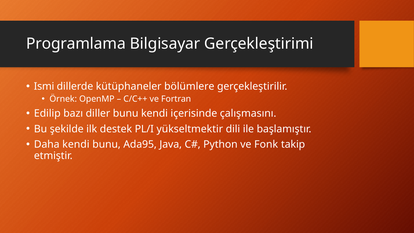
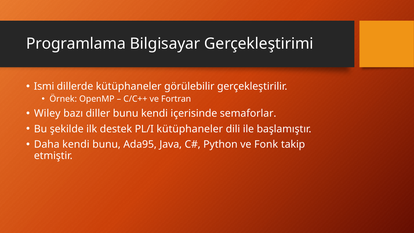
bölümlere: bölümlere -> görülebilir (189, 86)
Edilip: Edilip -> Wiley (47, 113)
çalışmasını: çalışmasını -> semaforlar (248, 113)
PL/I yükseltmektir: yükseltmektir -> kütüphaneler (190, 129)
